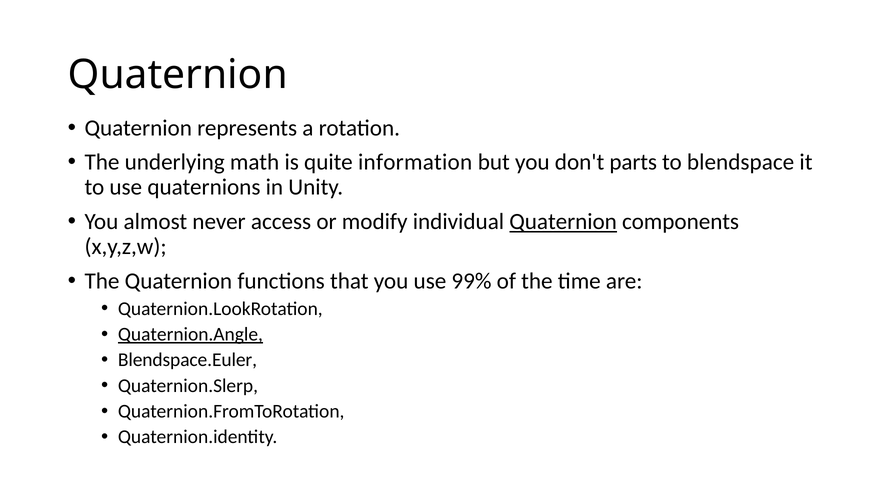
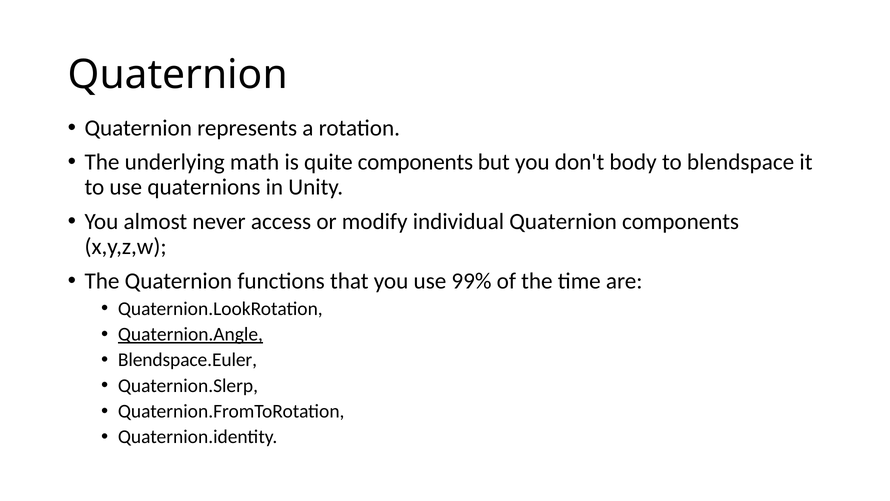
quite information: information -> components (415, 162)
parts: parts -> body (633, 162)
Quaternion underline: present -> none (563, 221)
